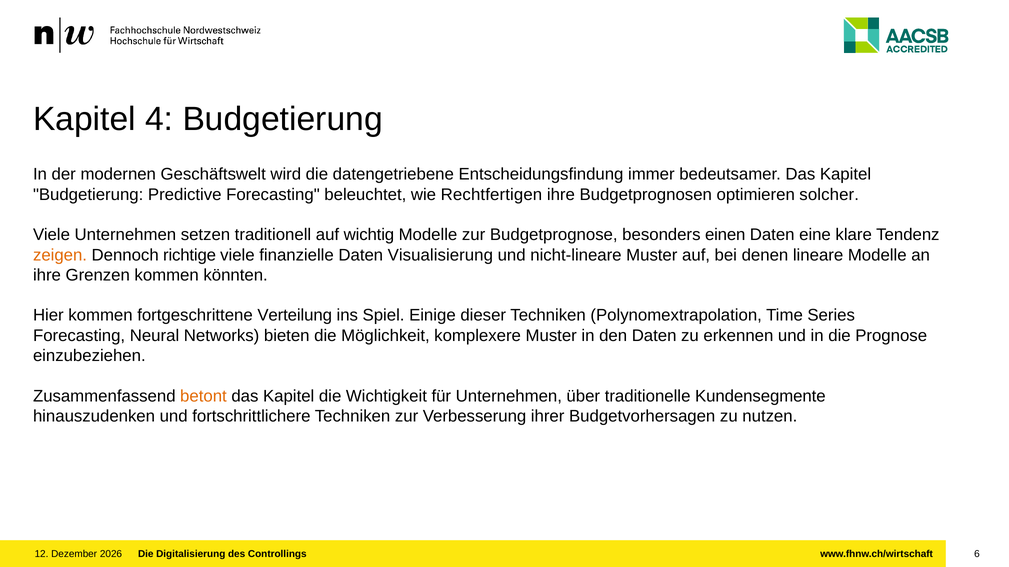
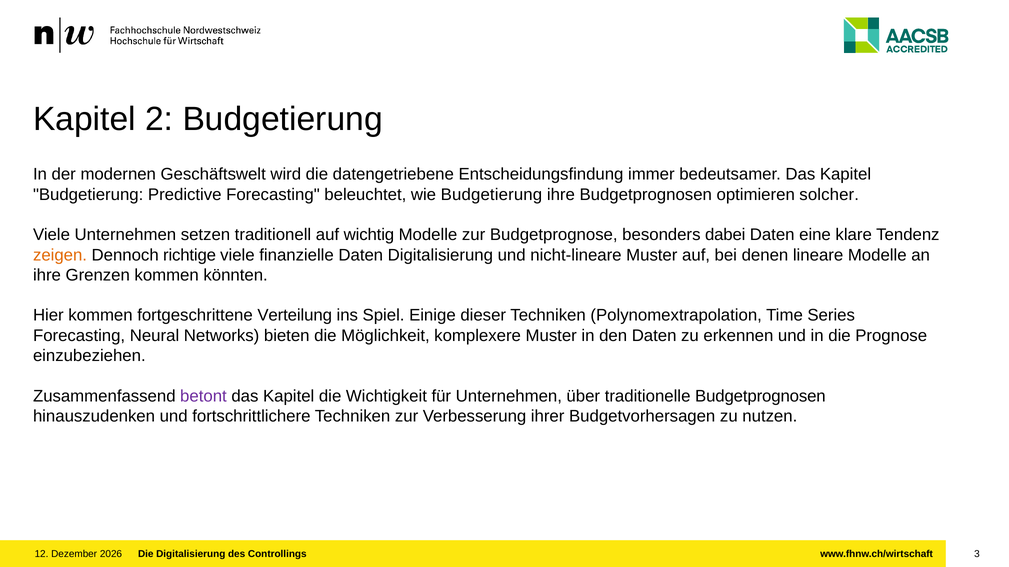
4: 4 -> 2 (159, 119)
wie Rechtfertigen: Rechtfertigen -> Budgetierung (491, 195)
einen: einen -> dabei (725, 235)
Daten Visualisierung: Visualisierung -> Digitalisierung (440, 255)
betont colour: orange -> purple (203, 396)
traditionelle Kundensegmente: Kundensegmente -> Budgetprognosen (760, 396)
6: 6 -> 3 (977, 555)
